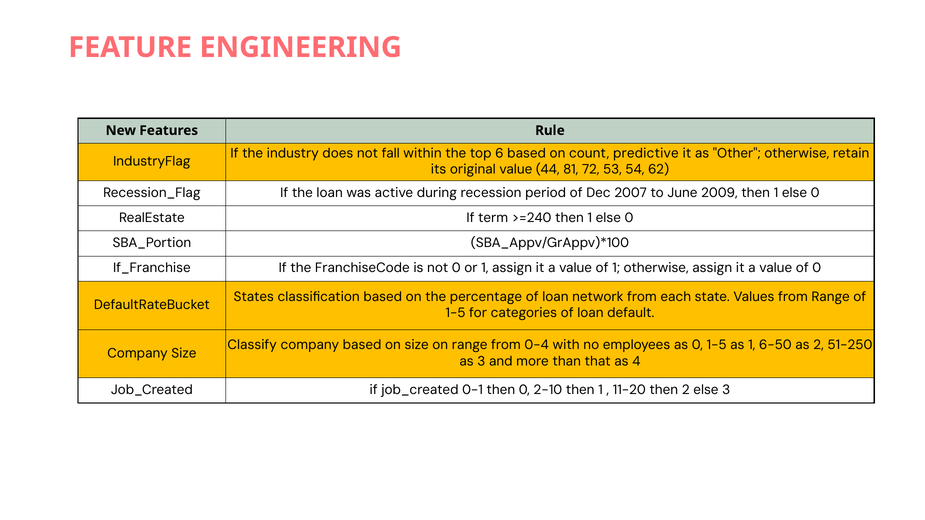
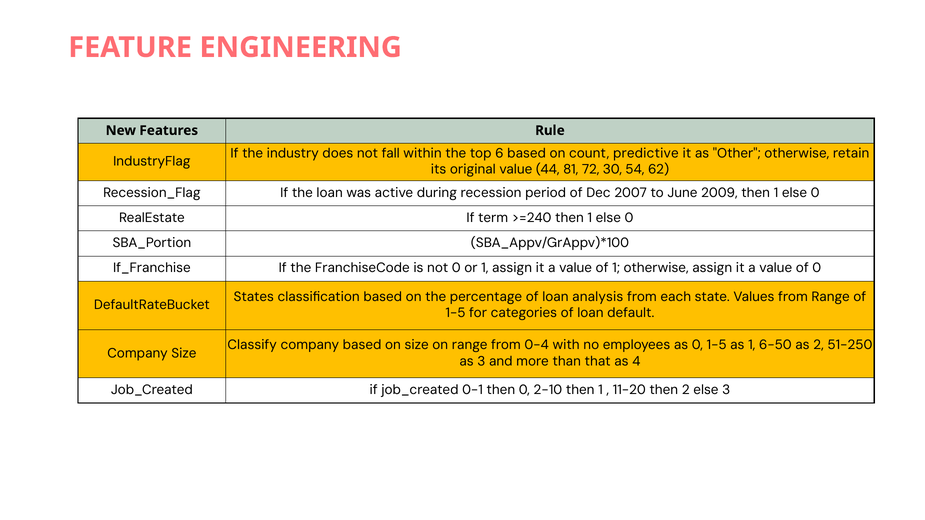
53: 53 -> 30 (612, 170)
network: network -> analysis (598, 297)
